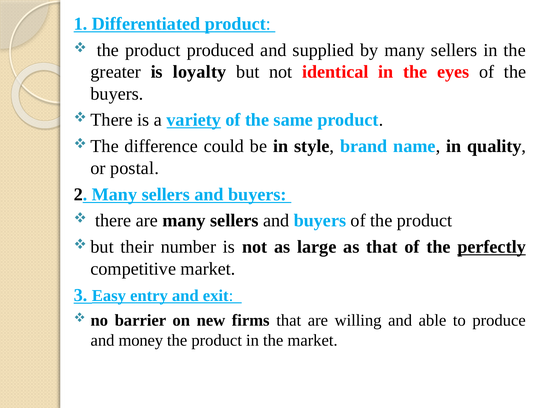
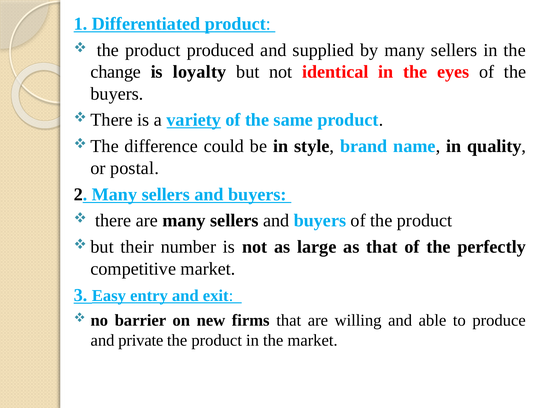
greater: greater -> change (116, 72)
perfectly underline: present -> none (492, 247)
money: money -> private (141, 340)
